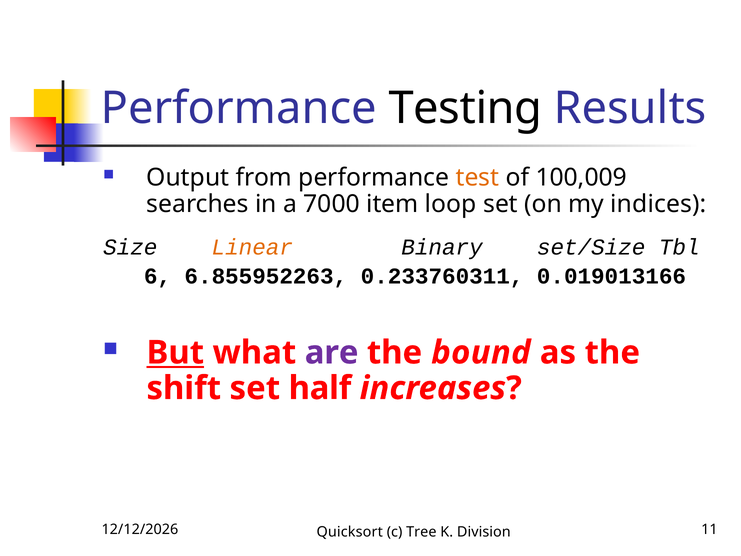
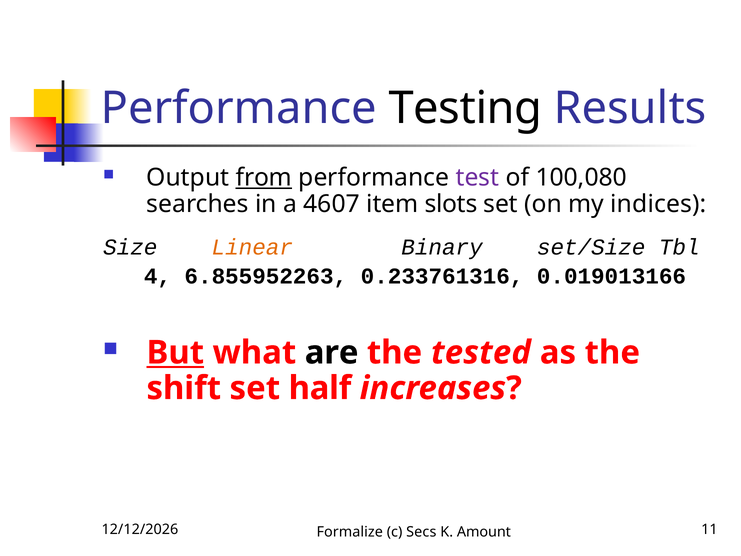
from underline: none -> present (264, 177)
test colour: orange -> purple (477, 177)
100,009: 100,009 -> 100,080 (581, 177)
7000: 7000 -> 4607 (332, 204)
loop: loop -> slots (451, 204)
6: 6 -> 4 (157, 276)
0.233760311: 0.233760311 -> 0.233761316 (442, 276)
are colour: purple -> black (332, 352)
bound: bound -> tested (481, 352)
Quicksort: Quicksort -> Formalize (350, 532)
Tree: Tree -> Secs (421, 532)
Division: Division -> Amount (484, 532)
